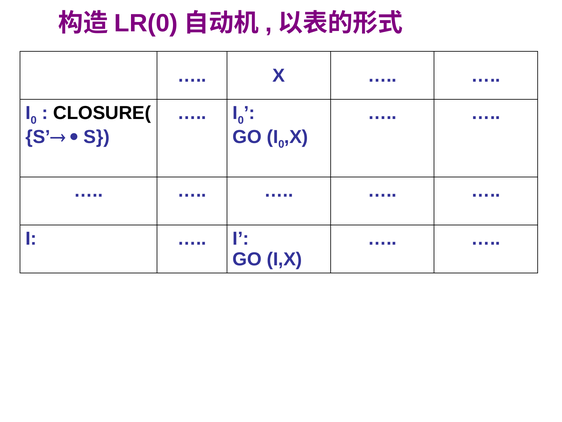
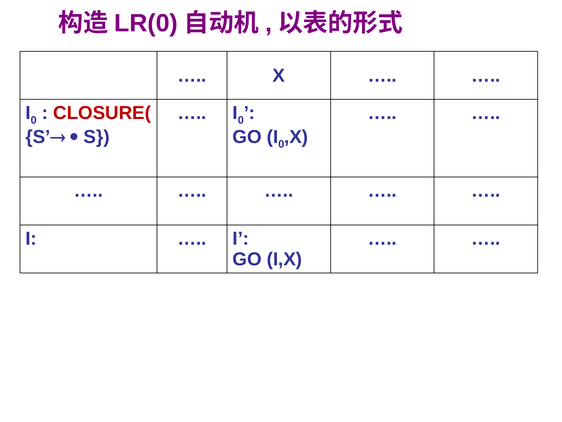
CLOSURE( colour: black -> red (102, 113)
